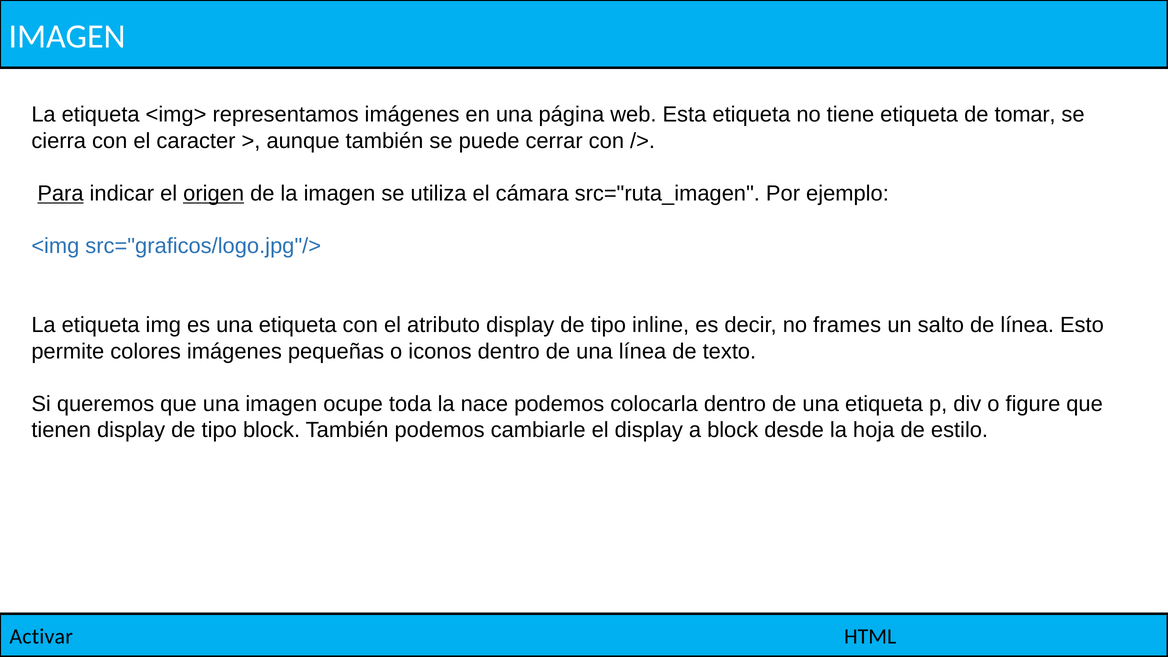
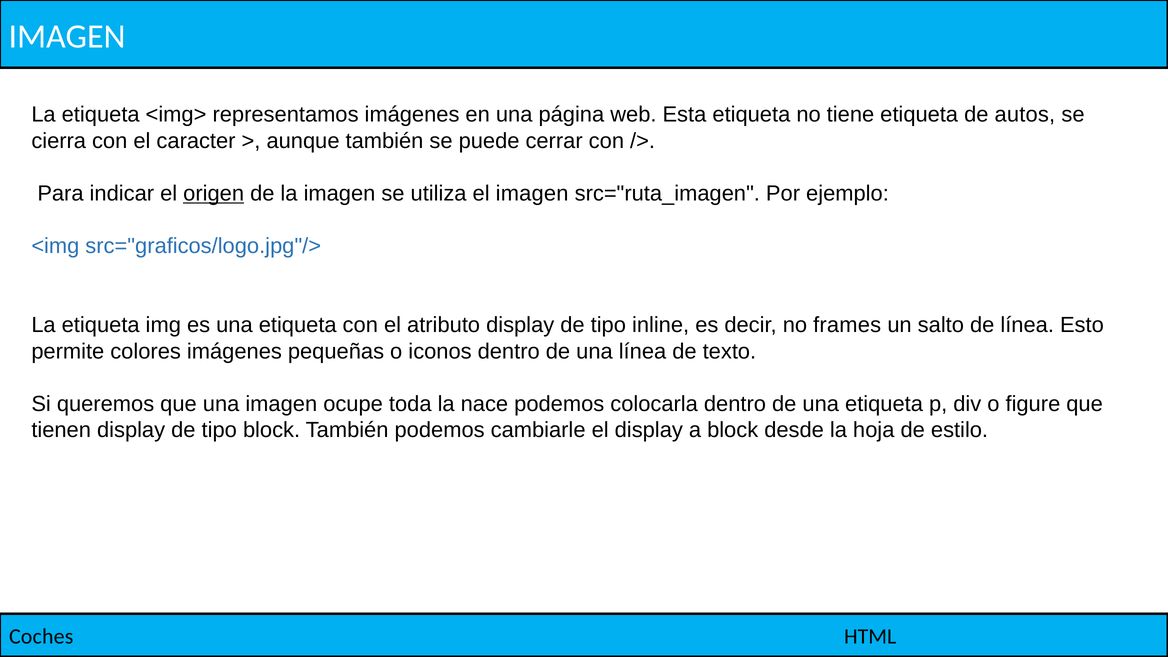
tomar: tomar -> autos (1025, 115)
Para underline: present -> none (60, 194)
el cámara: cámara -> imagen (532, 194)
Activar: Activar -> Coches (41, 637)
